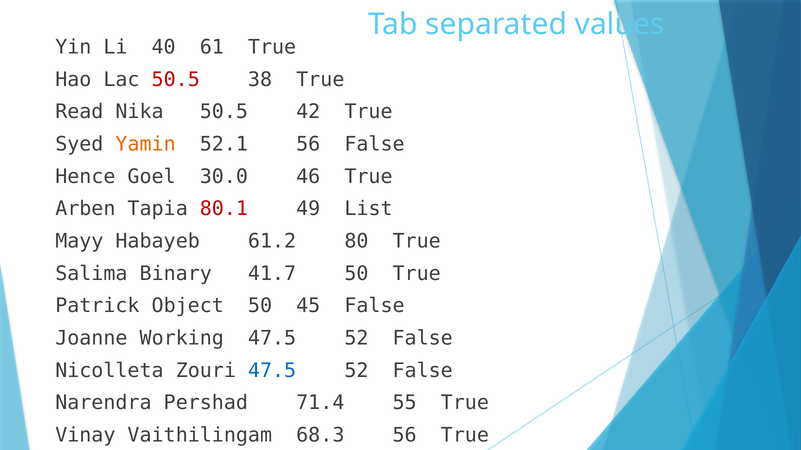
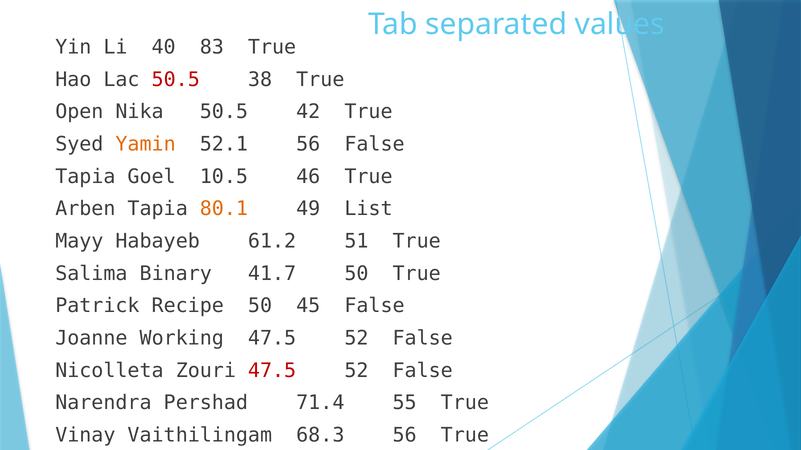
61: 61 -> 83 (212, 47)
Read: Read -> Open (79, 112)
Hence: Hence -> Tapia (85, 177)
30.0: 30.0 -> 10.5 (224, 177)
80.1 colour: red -> orange (224, 209)
80: 80 -> 51 (356, 241)
Object: Object -> Recipe (188, 306)
47.5 colour: blue -> red (272, 371)
